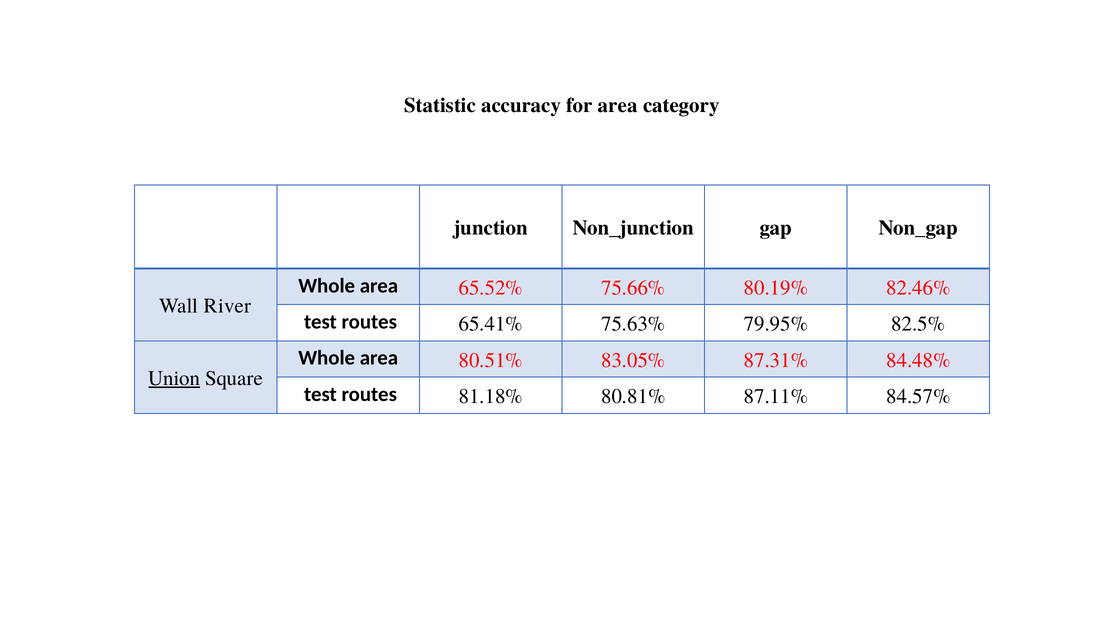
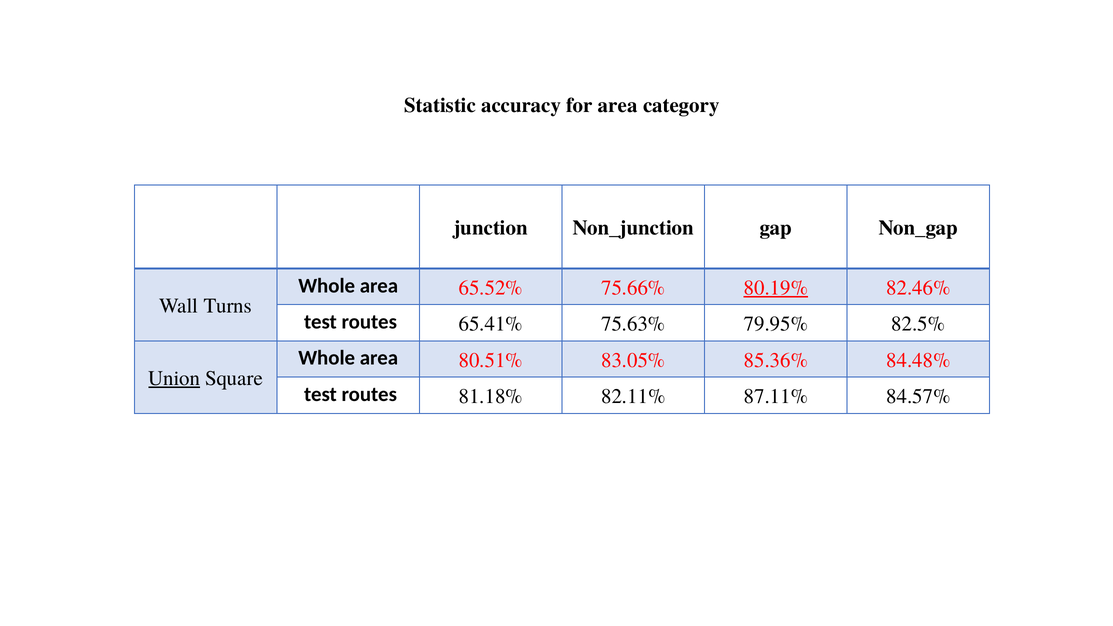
80.19% underline: none -> present (776, 288)
River: River -> Turns (228, 306)
87.31%: 87.31% -> 85.36% (776, 360)
80.81%: 80.81% -> 82.11% (633, 396)
